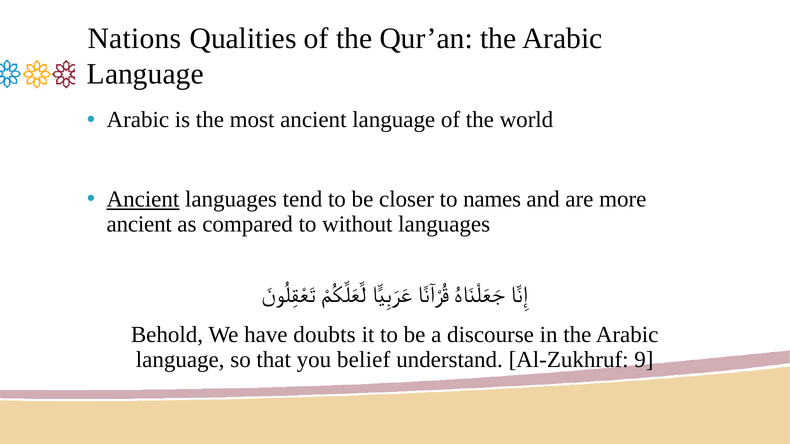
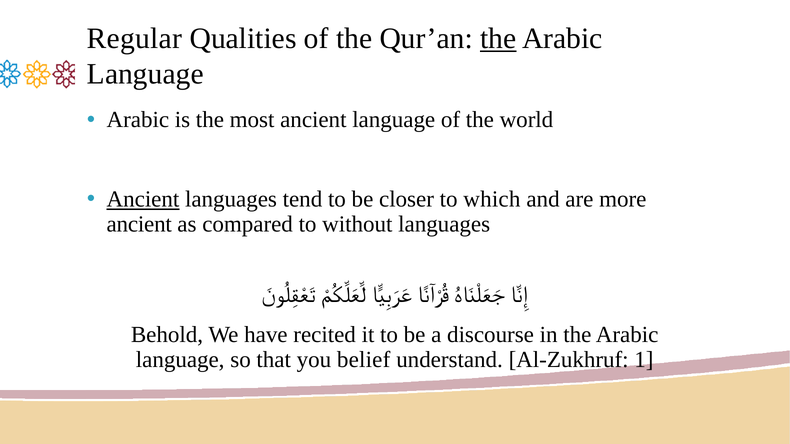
Nations: Nations -> Regular (134, 39)
the underline: none -> present (498, 39)
names: names -> which (492, 199)
doubts: doubts -> recited (325, 335)
9: 9 -> 1 (644, 360)
